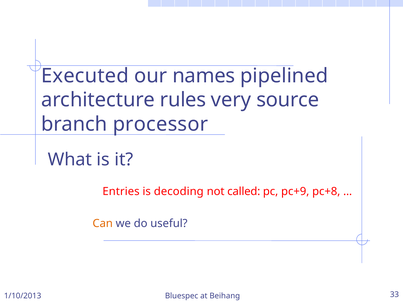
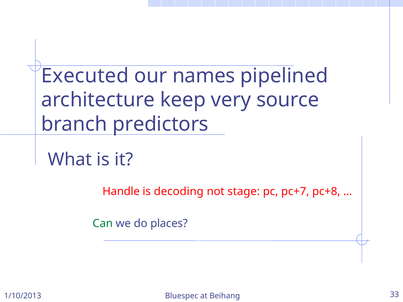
rules: rules -> keep (183, 100)
processor: processor -> predictors (161, 124)
Entries: Entries -> Handle (121, 192)
called: called -> stage (244, 192)
pc+9: pc+9 -> pc+7 (295, 192)
Can colour: orange -> green (103, 224)
useful: useful -> places (169, 224)
